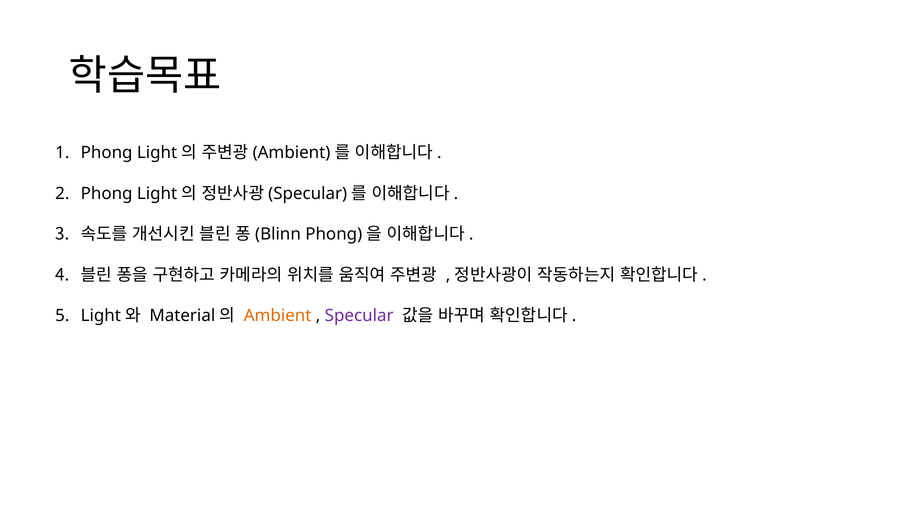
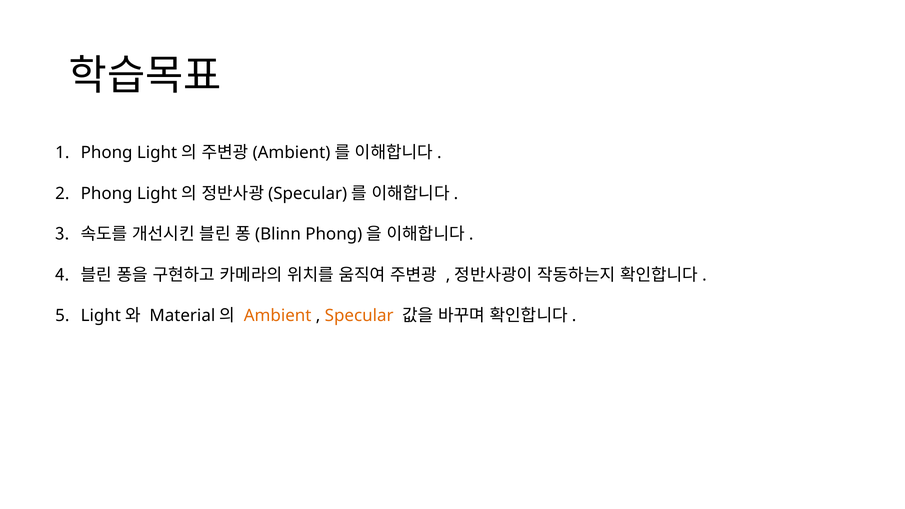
Specular colour: purple -> orange (359, 316)
